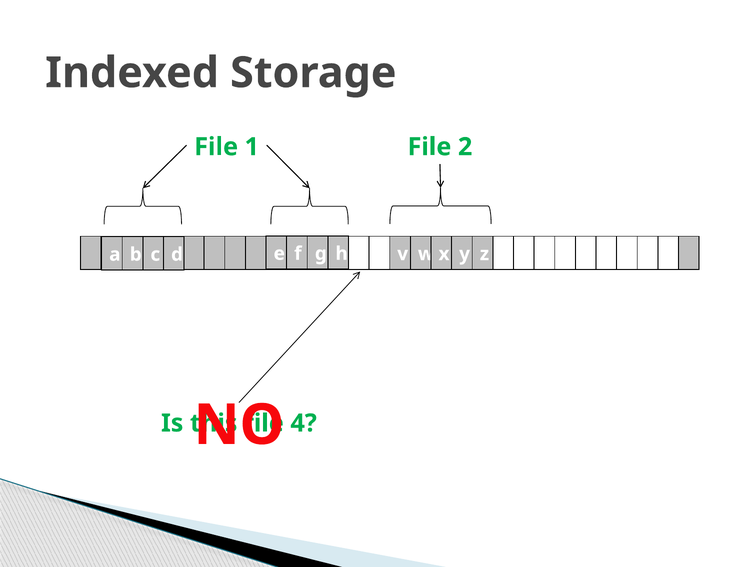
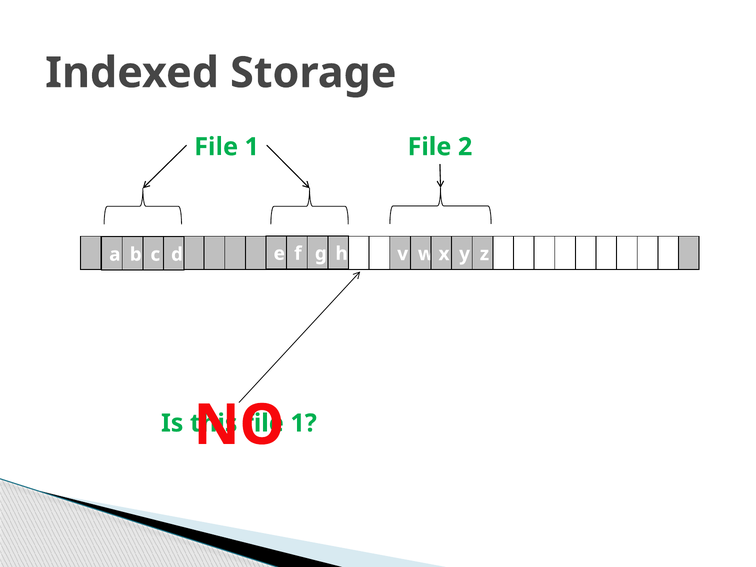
4: 4 -> 1 (304, 423)
